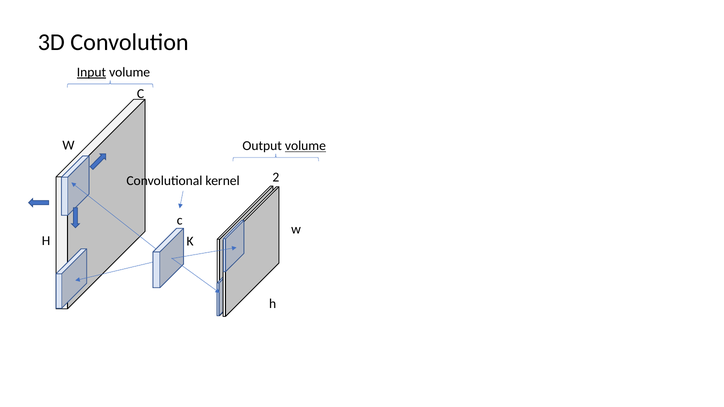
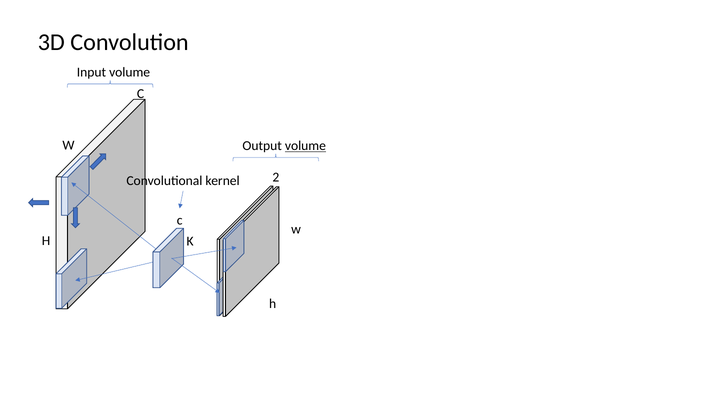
Input underline: present -> none (91, 72)
